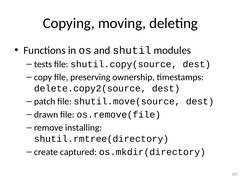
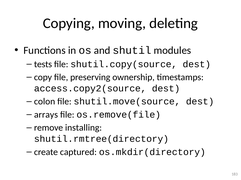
delete.copy2(source: delete.copy2(source -> access.copy2(source (90, 89)
patch: patch -> colon (45, 102)
drawn: drawn -> arrays (46, 115)
